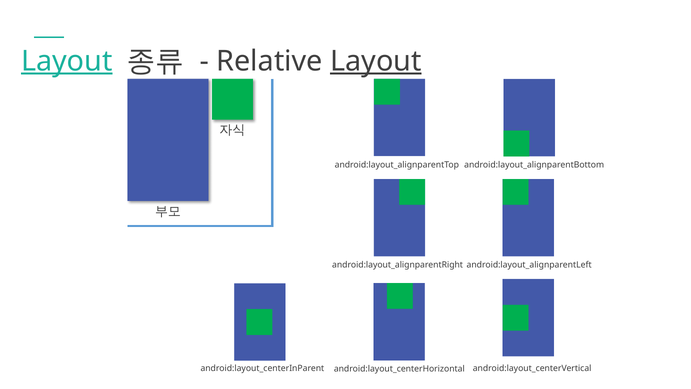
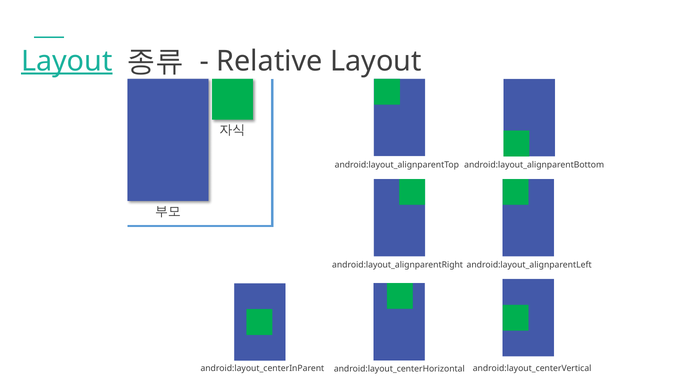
Layout underline: present -> none (376, 61)
